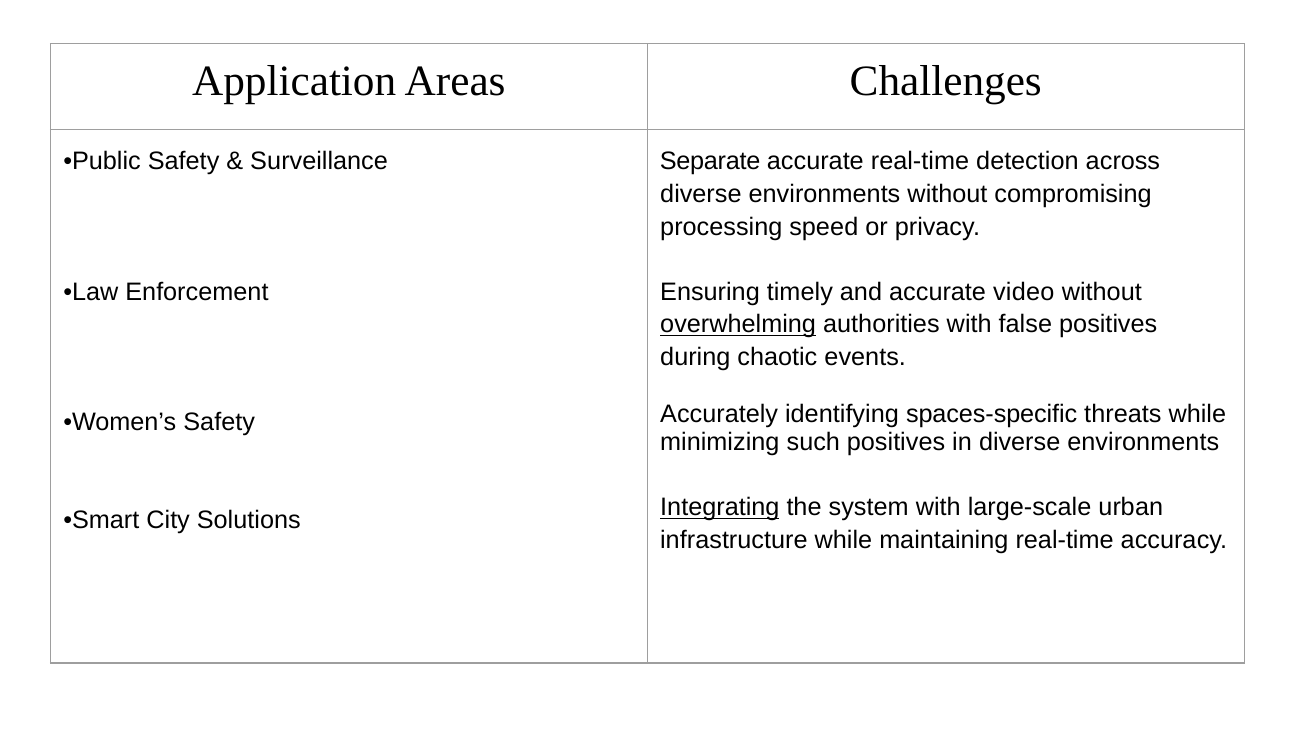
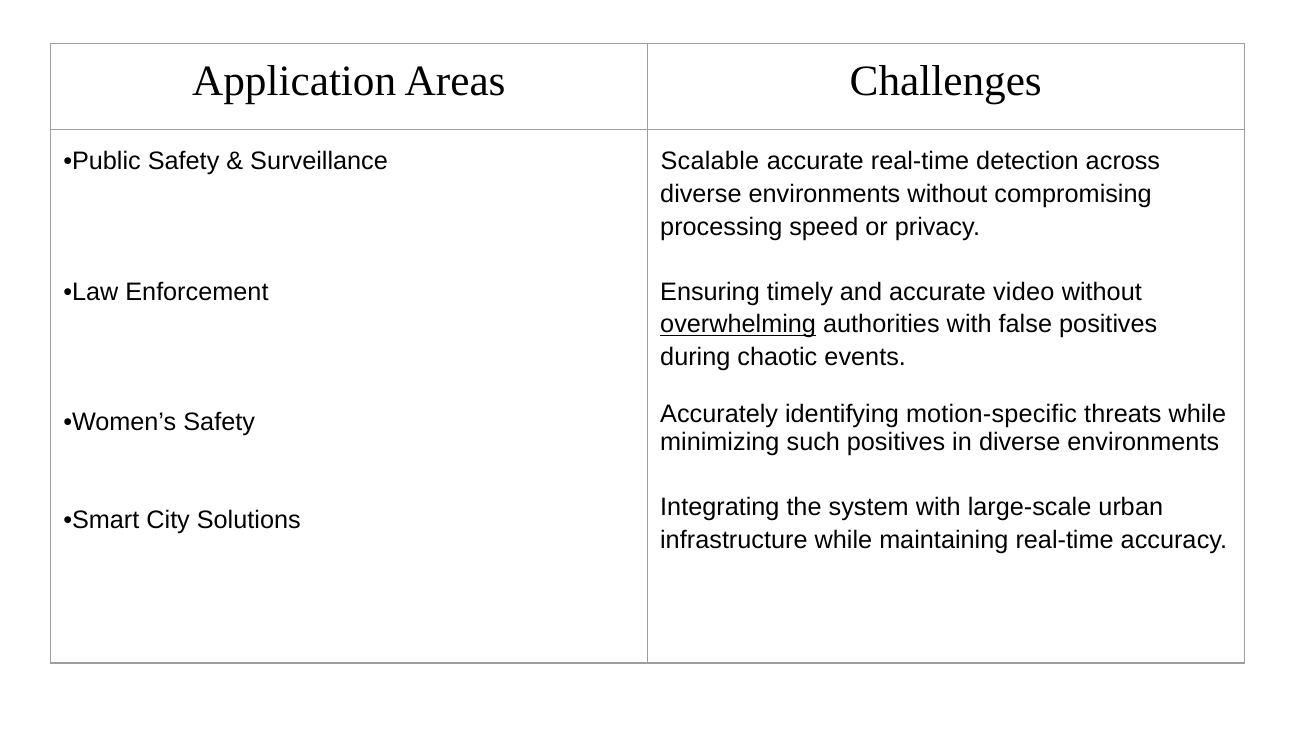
Separate: Separate -> Scalable (710, 162)
spaces-specific: spaces-specific -> motion-specific (992, 414)
Integrating underline: present -> none (720, 508)
